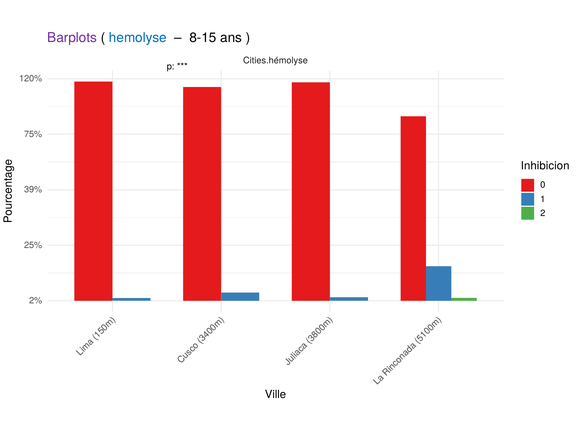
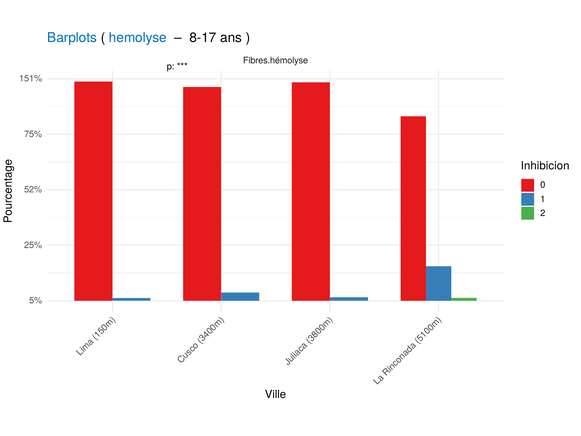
Barplots colour: purple -> blue (72, 38)
8-15: 8-15 -> 8-17 (203, 38)
Cities.hémolyse: Cities.hémolyse -> Fibres.hémolyse (276, 60)
120%: 120% -> 151% (31, 78)
39%: 39% -> 52% (33, 189)
2%: 2% -> 5% (36, 300)
